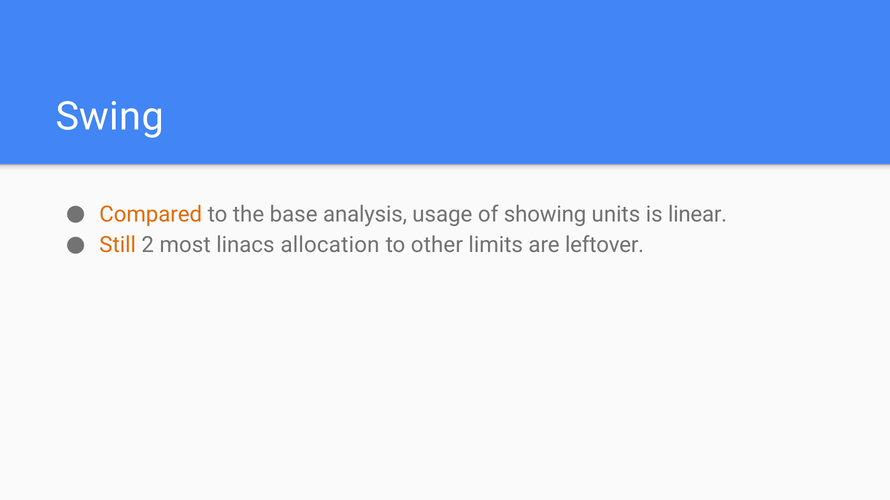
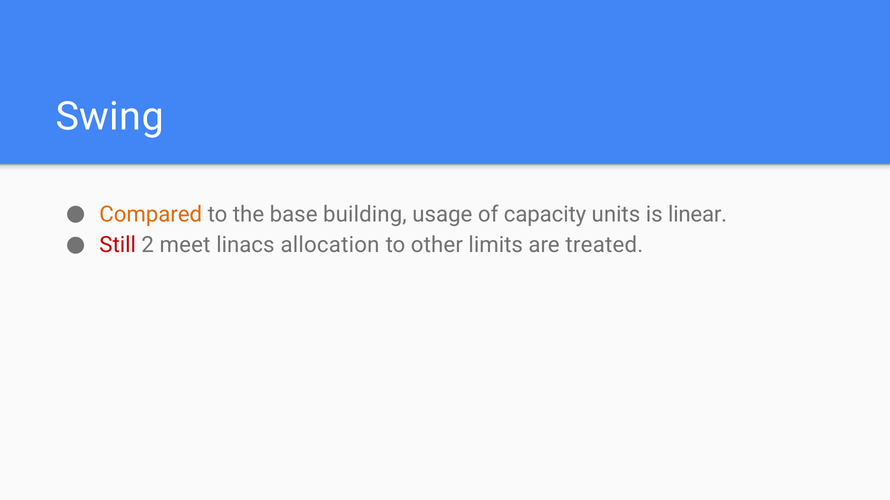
analysis: analysis -> building (365, 215)
showing: showing -> capacity (545, 215)
Still colour: orange -> red (118, 245)
most: most -> meet (185, 245)
leftover: leftover -> treated (604, 245)
